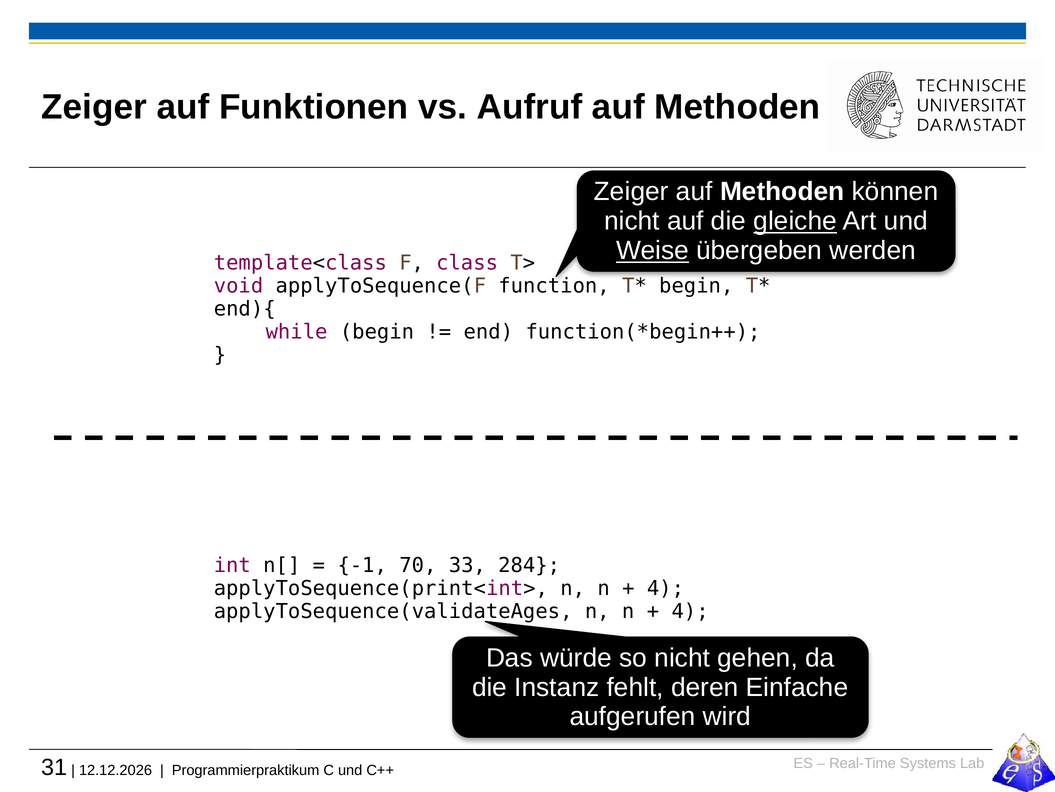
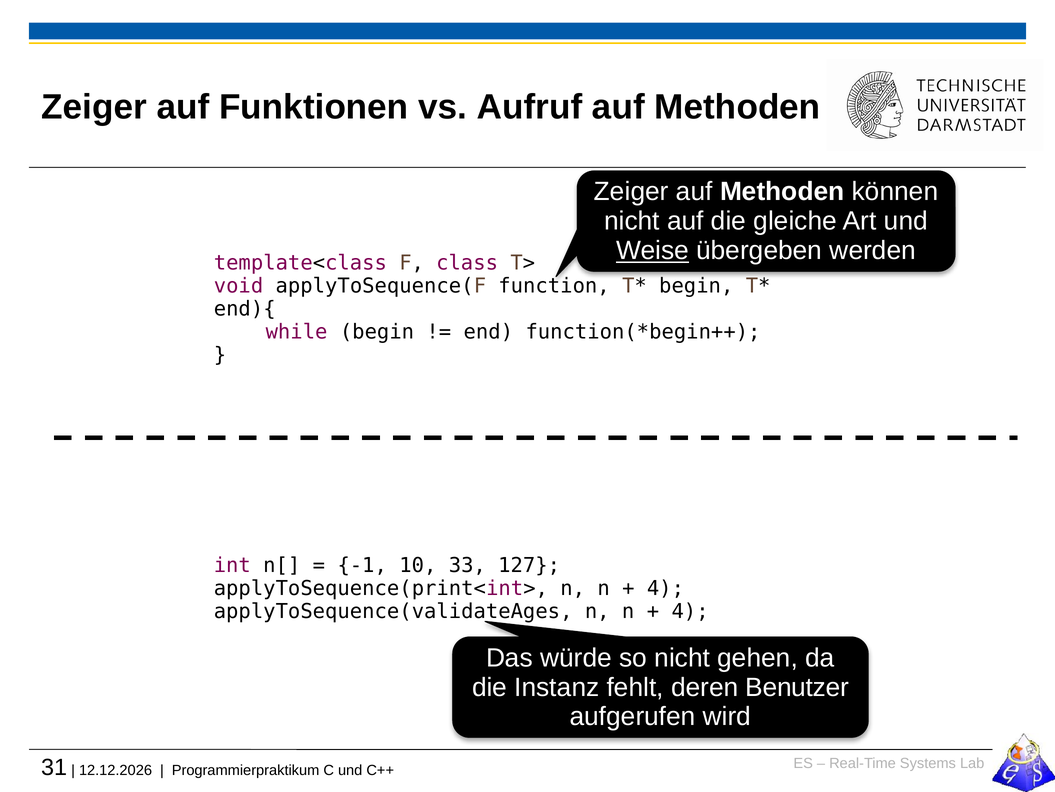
gleiche underline: present -> none (795, 221)
70: 70 -> 10 (418, 565)
284: 284 -> 127 (529, 565)
Einfache: Einfache -> Benutzer (797, 687)
